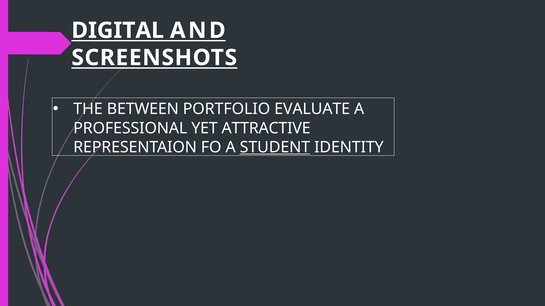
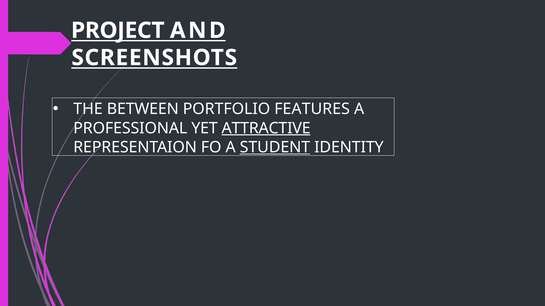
DIGITAL: DIGITAL -> PROJECT (118, 30)
EVALUATE: EVALUATE -> FEATURES (312, 109)
ATTRACTIVE underline: none -> present (266, 128)
